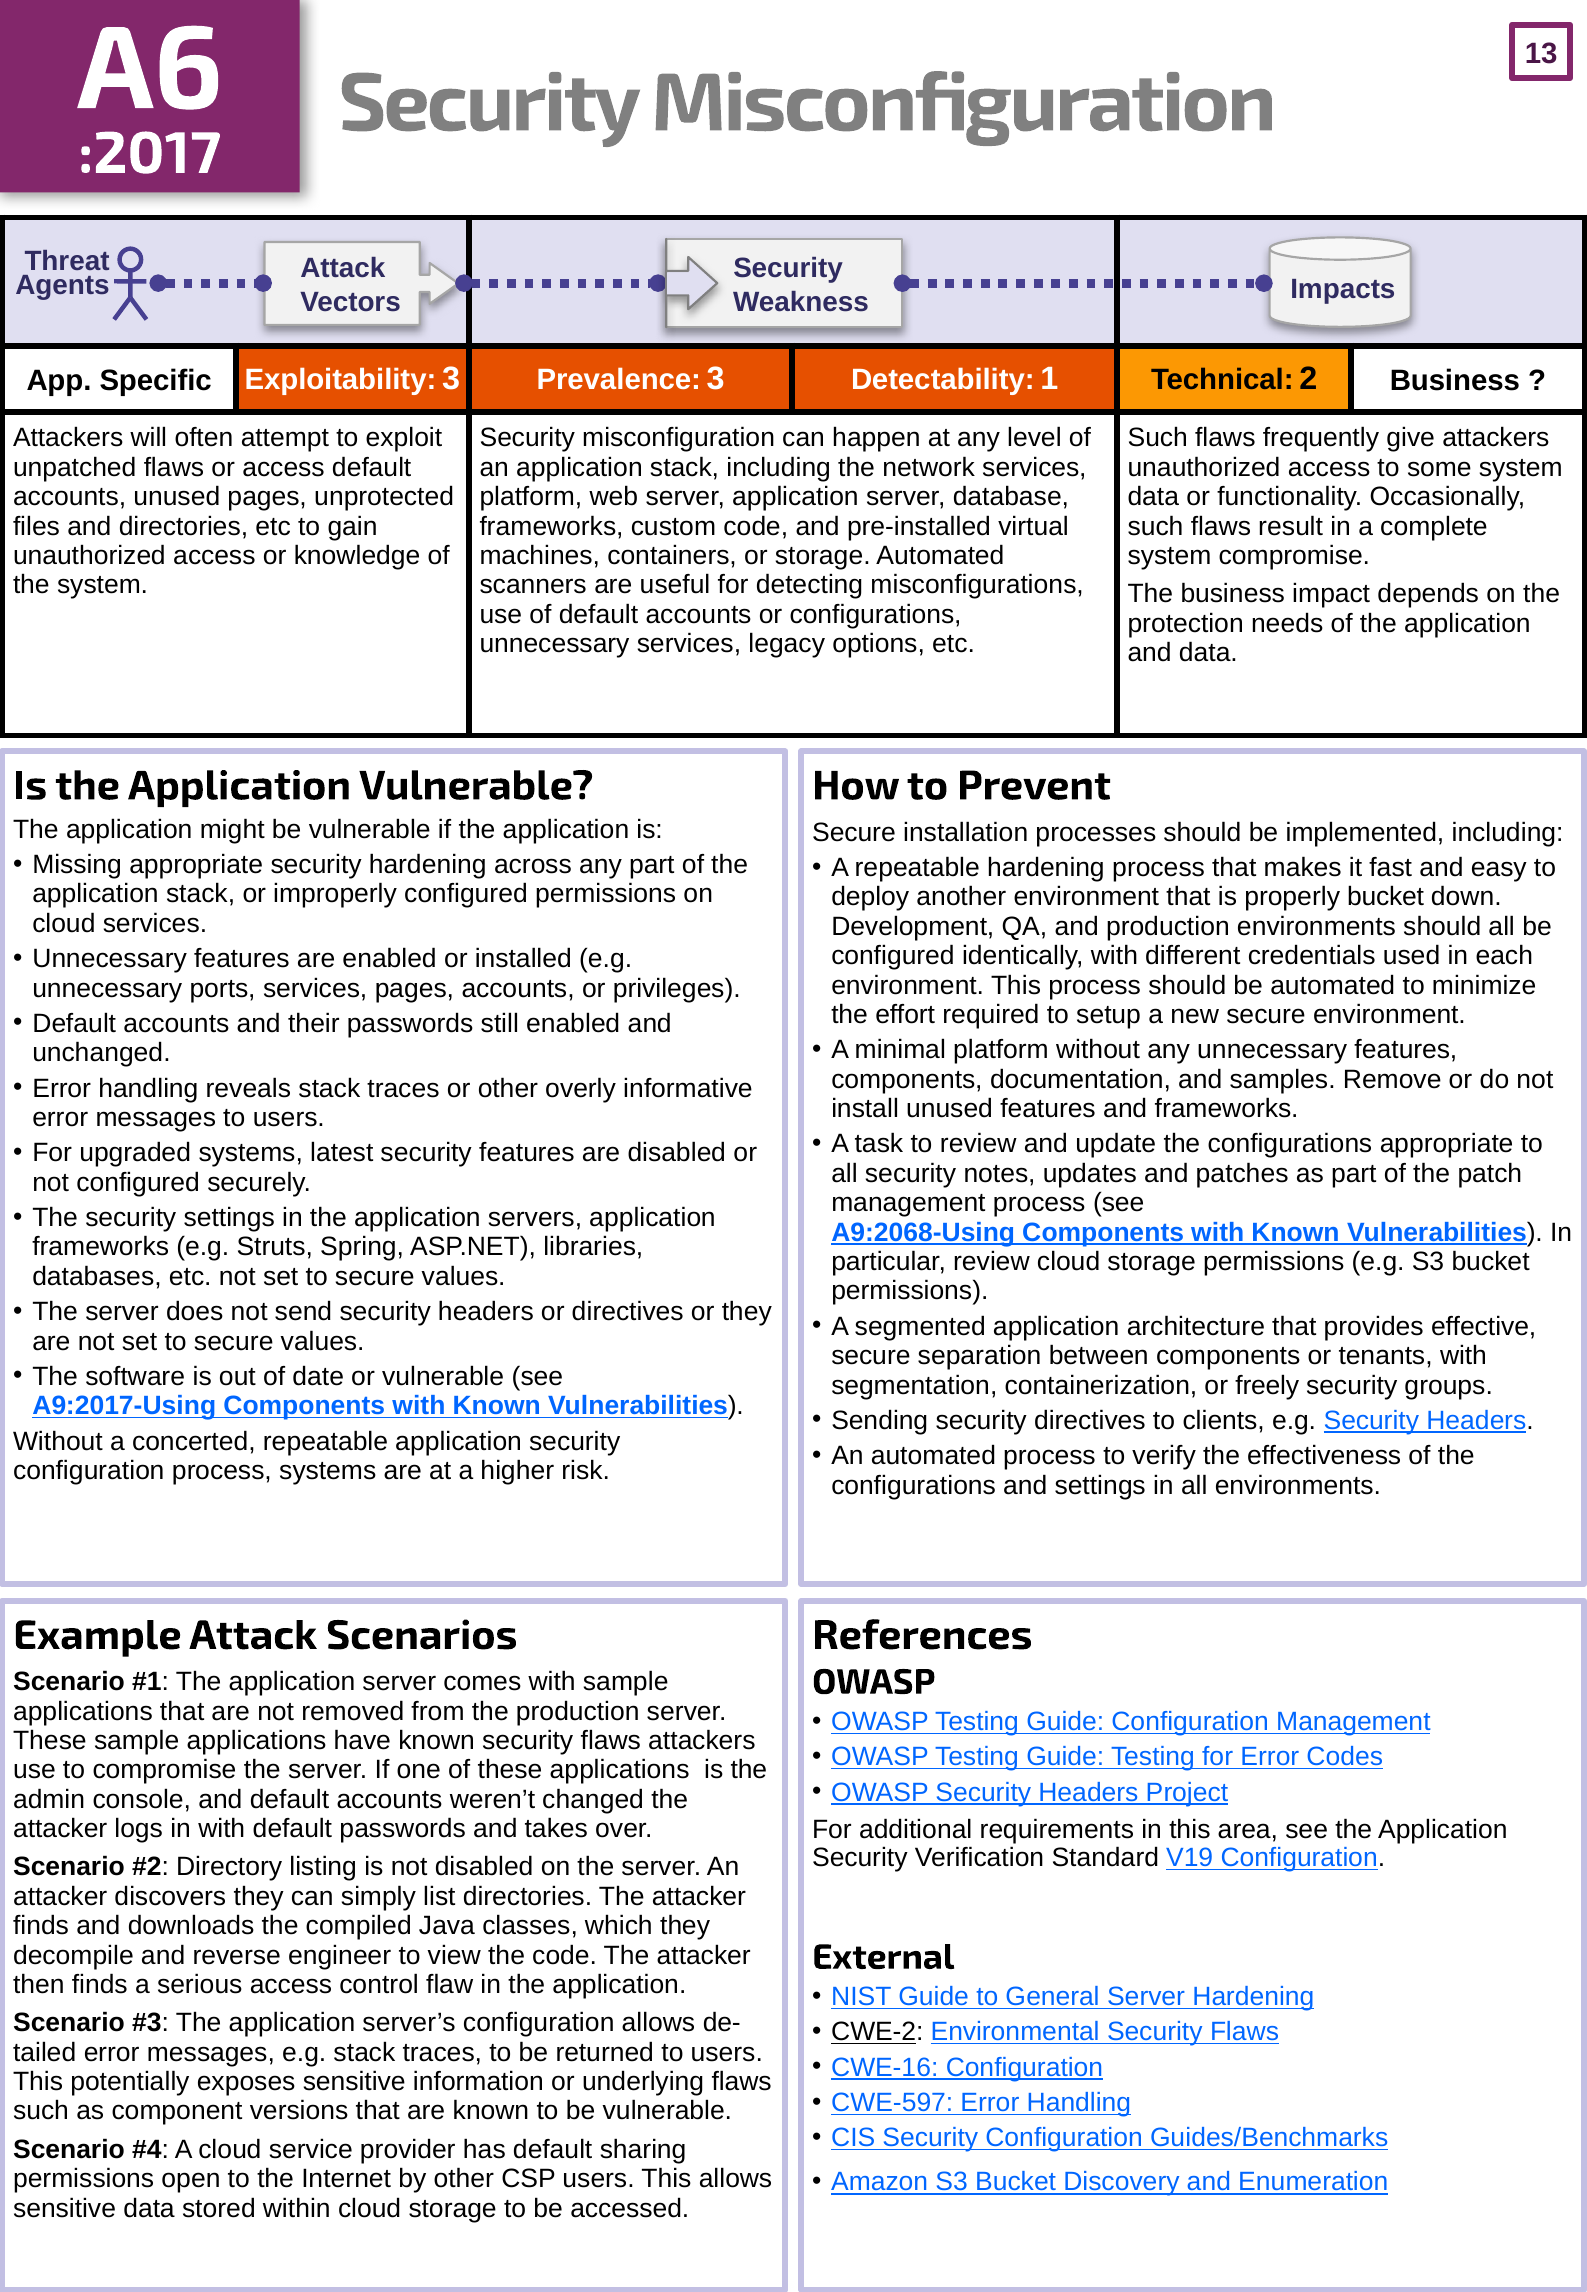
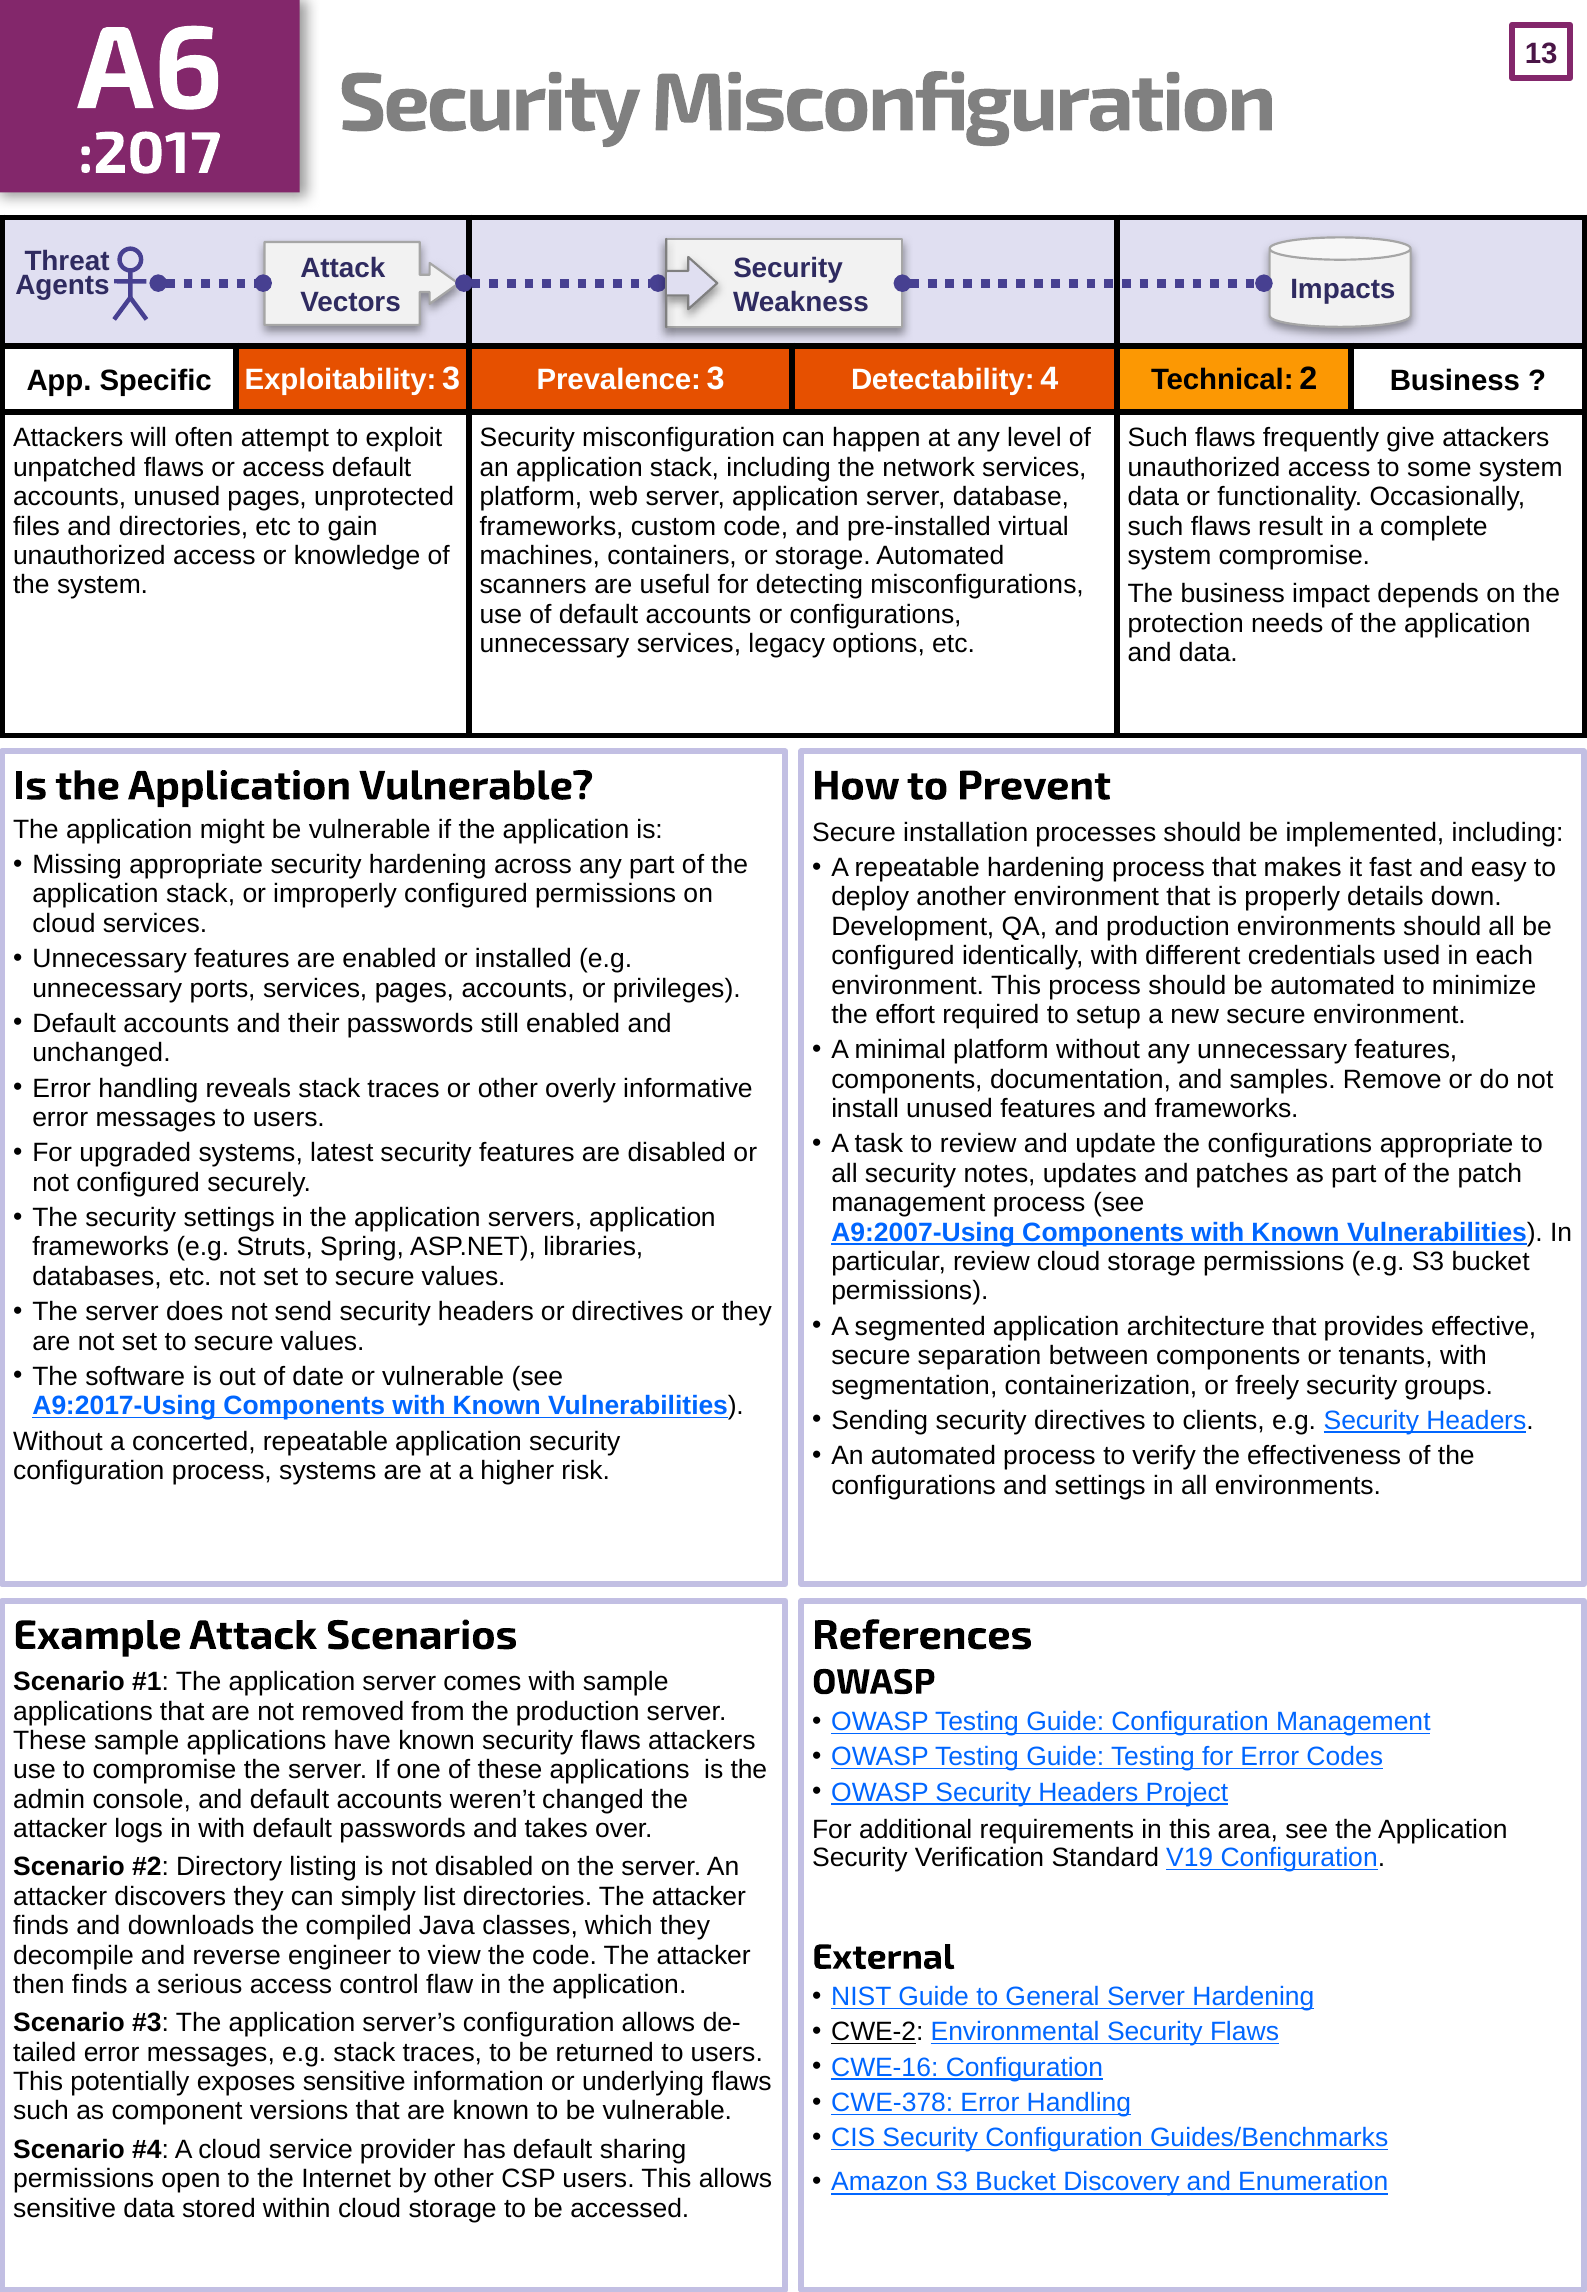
1: 1 -> 4 (1049, 379)
properly bucket: bucket -> details (1385, 897)
A9:2068-Using: A9:2068-Using -> A9:2007-Using (923, 1233)
CWE-597: CWE-597 -> CWE-378 (892, 2103)
